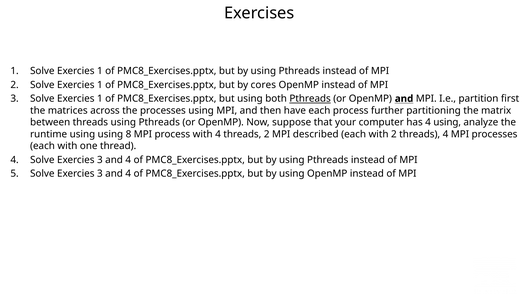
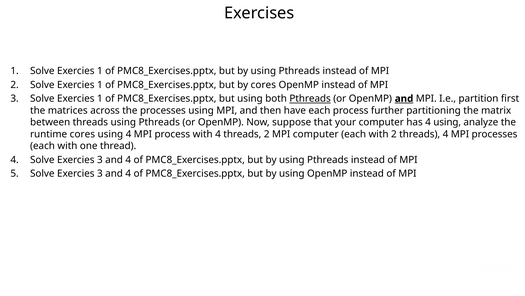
and underline: none -> present (404, 98)
runtime using: using -> cores (82, 134)
using 8: 8 -> 4 (129, 134)
MPI described: described -> computer (316, 134)
